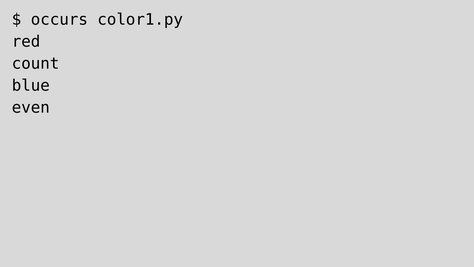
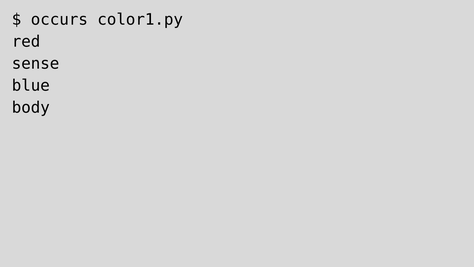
count: count -> sense (36, 64)
even: even -> body (31, 108)
